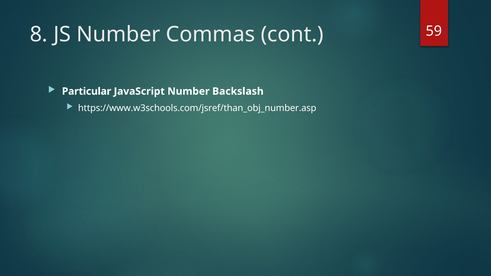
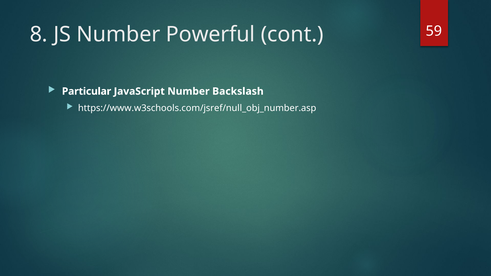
Commas: Commas -> Powerful (211, 34)
https://www.w3schools.com/jsref/than_obj_number.asp: https://www.w3schools.com/jsref/than_obj_number.asp -> https://www.w3schools.com/jsref/null_obj_number.asp (197, 108)
